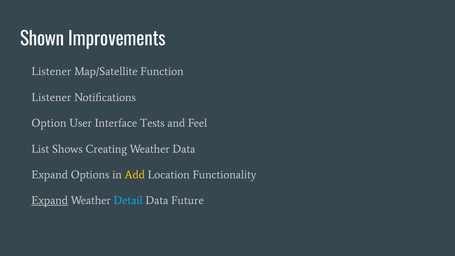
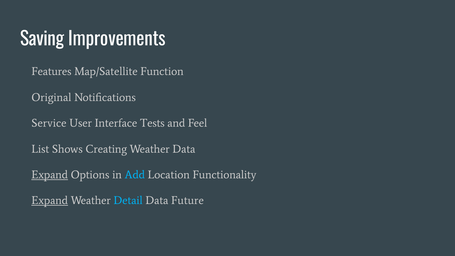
Shown: Shown -> Saving (42, 39)
Listener: Listener -> Features (51, 72)
Listener: Listener -> Original (51, 97)
Option: Option -> Service (49, 123)
Expand underline: none -> present (50, 175)
Add colour: yellow -> light blue (135, 175)
